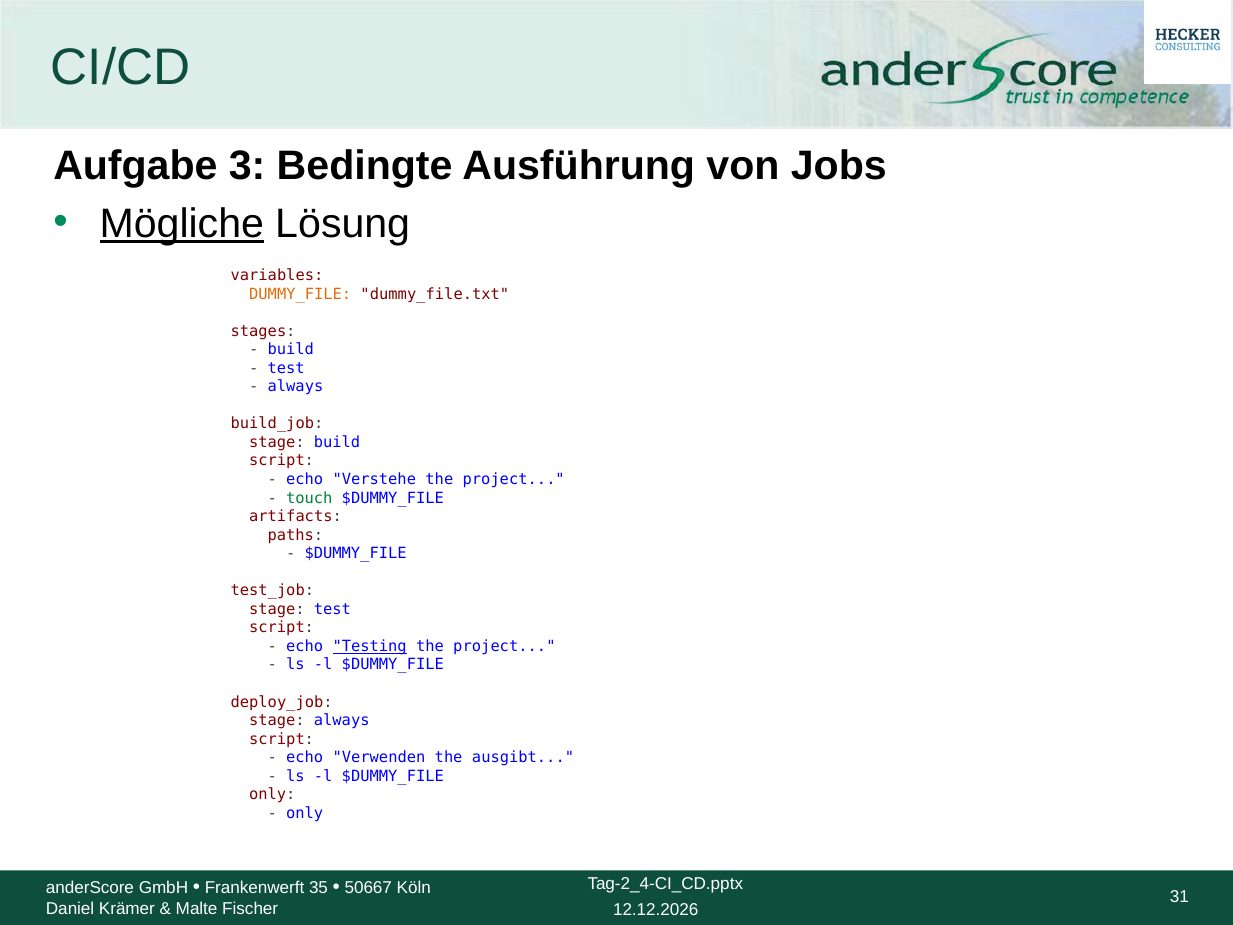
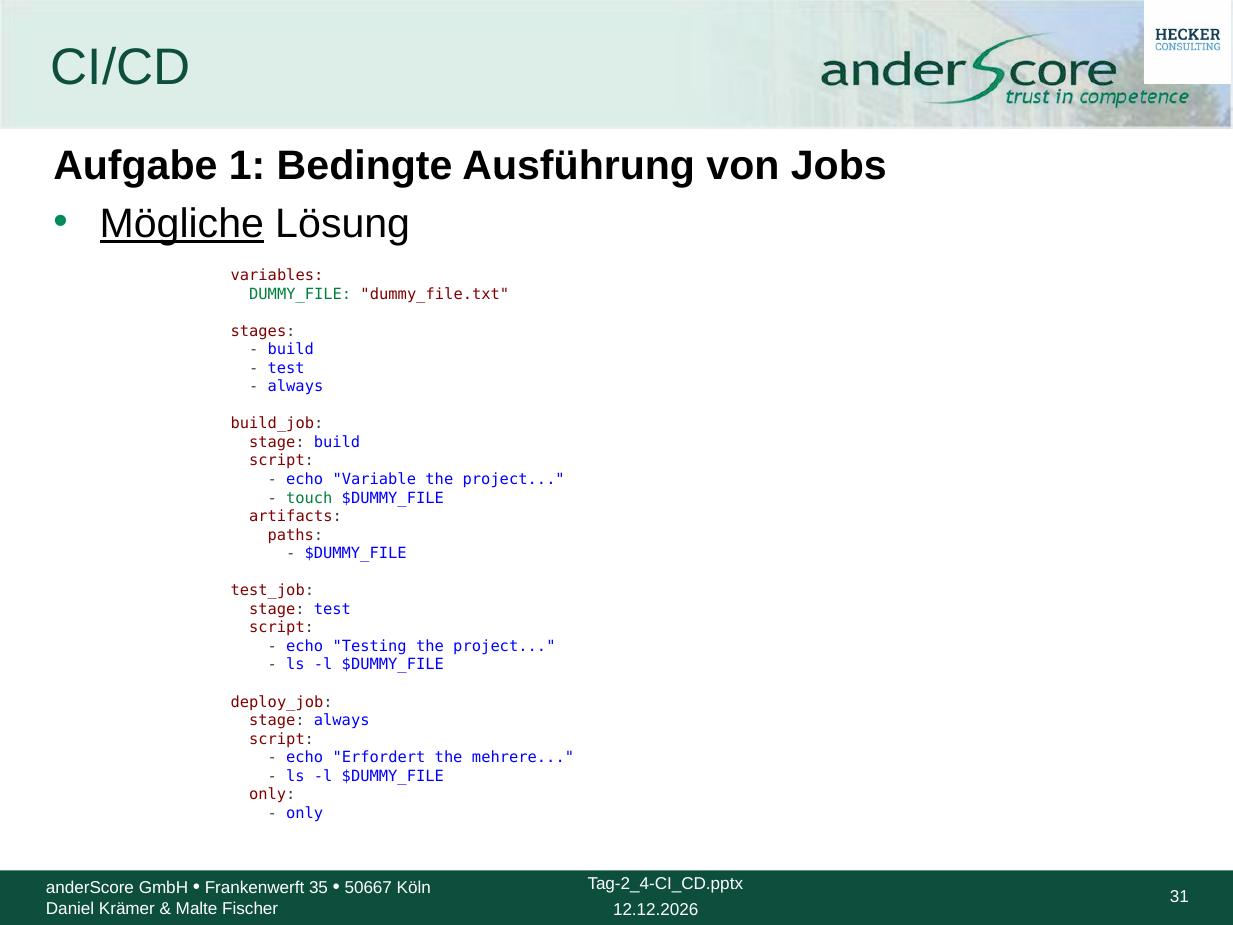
3: 3 -> 1 (247, 166)
DUMMY_FILE colour: orange -> green (300, 294)
Verstehe: Verstehe -> Variable (374, 479)
Testing underline: present -> none (370, 646)
Verwenden: Verwenden -> Erfordert (379, 757)
ausgibt: ausgibt -> mehrere (523, 757)
